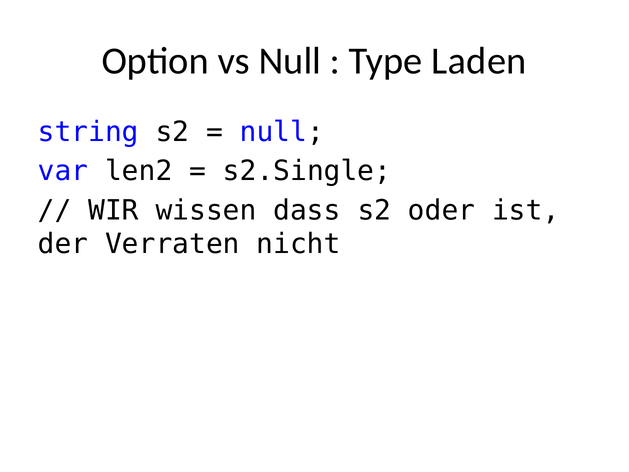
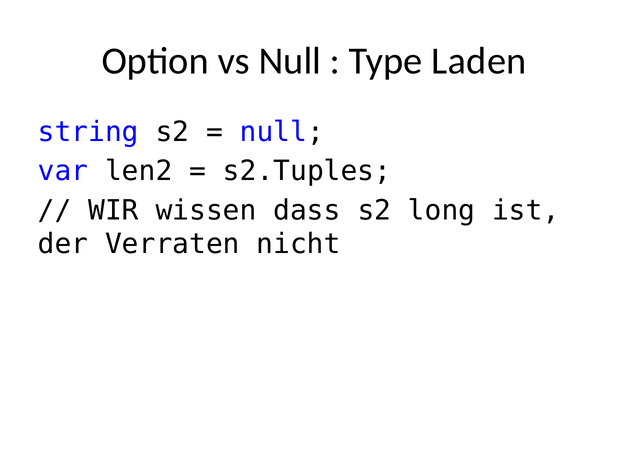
s2.Single: s2.Single -> s2.Tuples (307, 171)
oder: oder -> long (442, 210)
